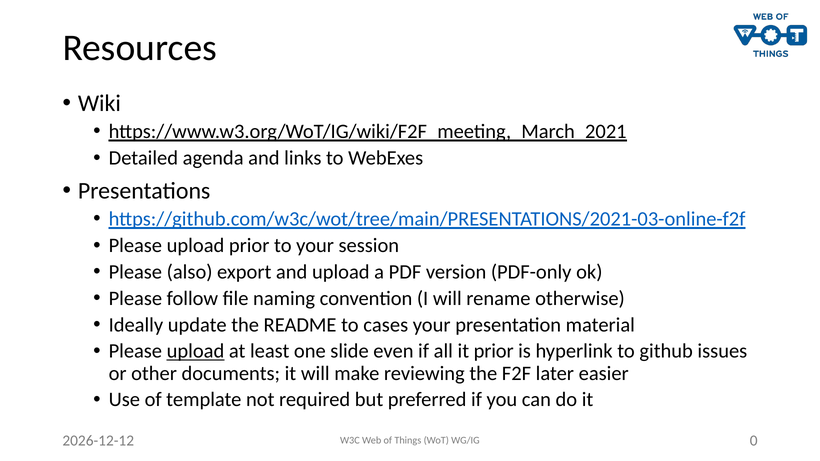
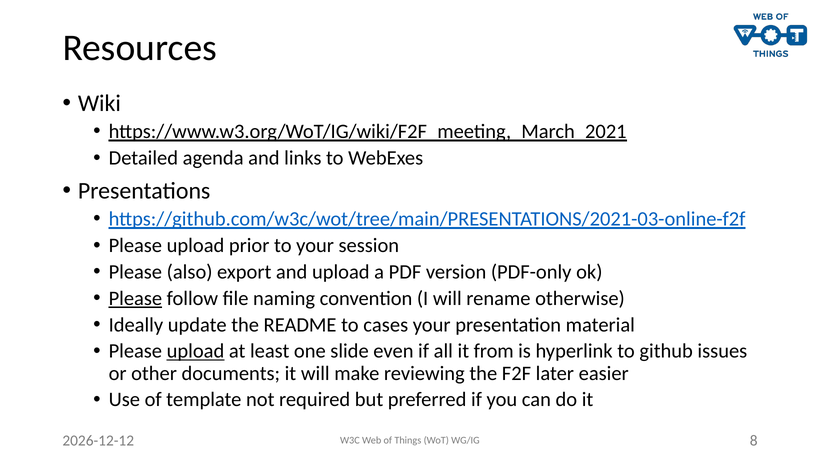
Please underline: none -> present (135, 299)
it prior: prior -> from (494, 351)
0: 0 -> 8 (754, 441)
